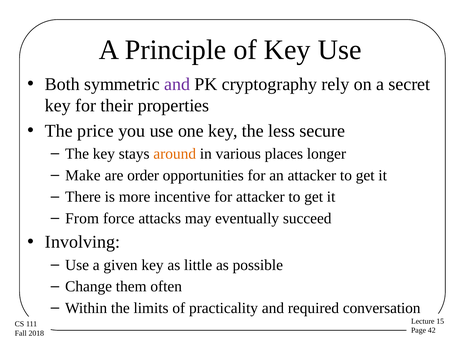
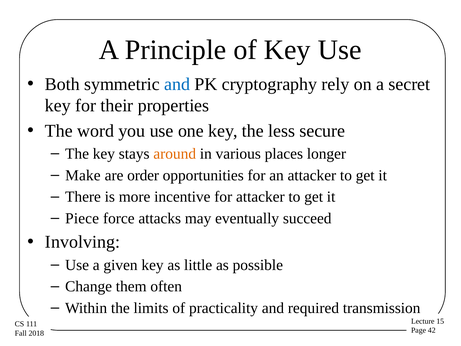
and colour: purple -> blue (177, 84)
price: price -> word (96, 131)
From: From -> Piece (82, 218)
conversation: conversation -> transmission (382, 308)
